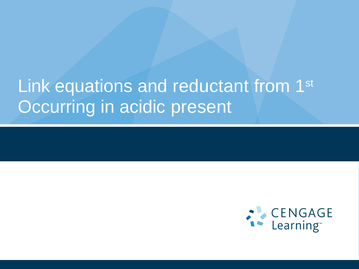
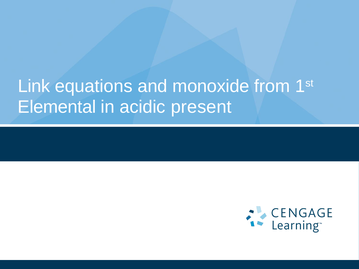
reductant: reductant -> monoxide (211, 86)
Occurring: Occurring -> Elemental (57, 107)
